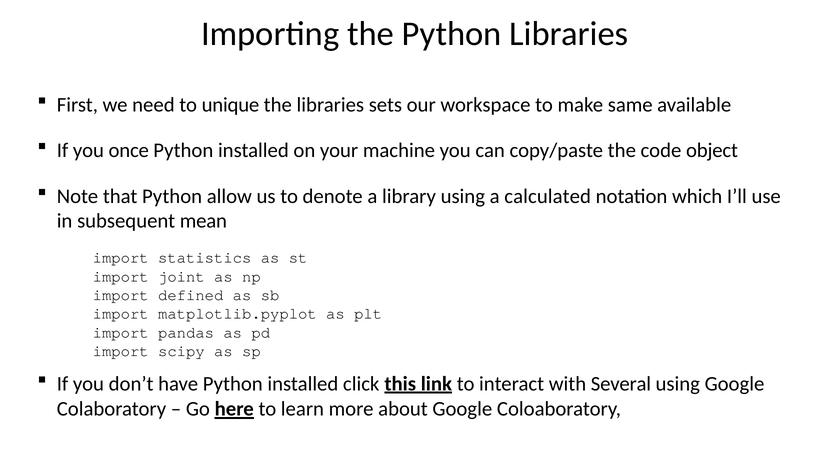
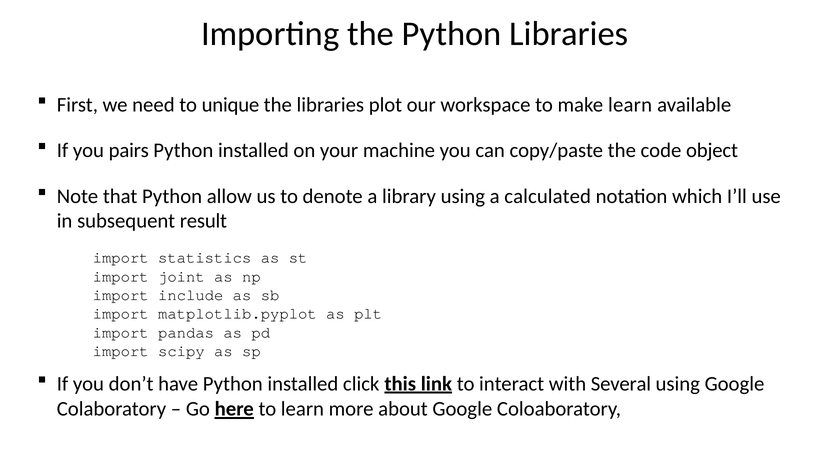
sets: sets -> plot (385, 105)
make same: same -> learn (630, 105)
once: once -> pairs (129, 150)
mean: mean -> result (203, 221)
defined: defined -> include (191, 295)
